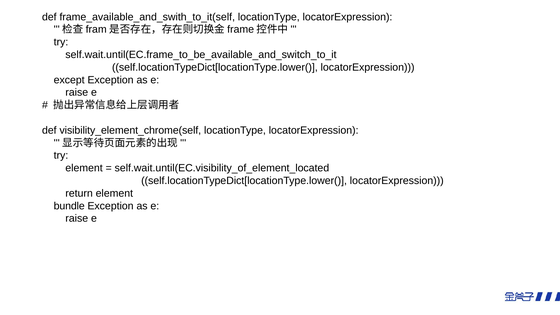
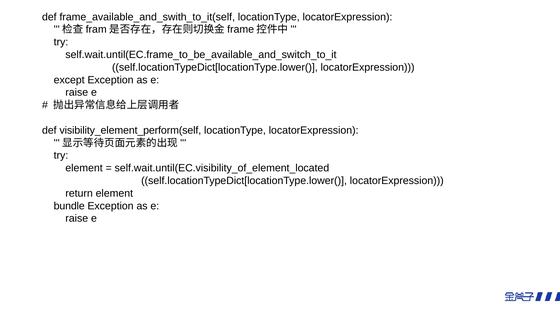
visibility_element_chrome(self: visibility_element_chrome(self -> visibility_element_perform(self (130, 130)
